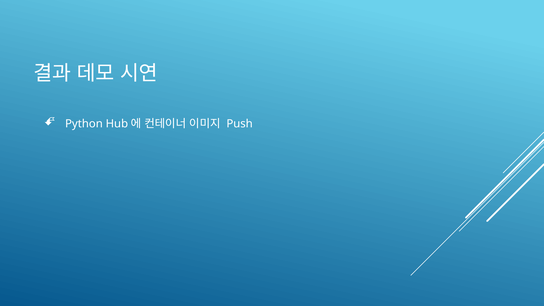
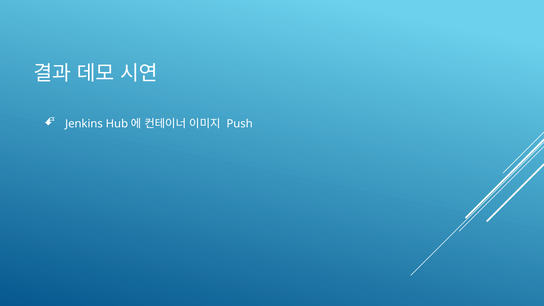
Python: Python -> Jenkins (84, 124)
